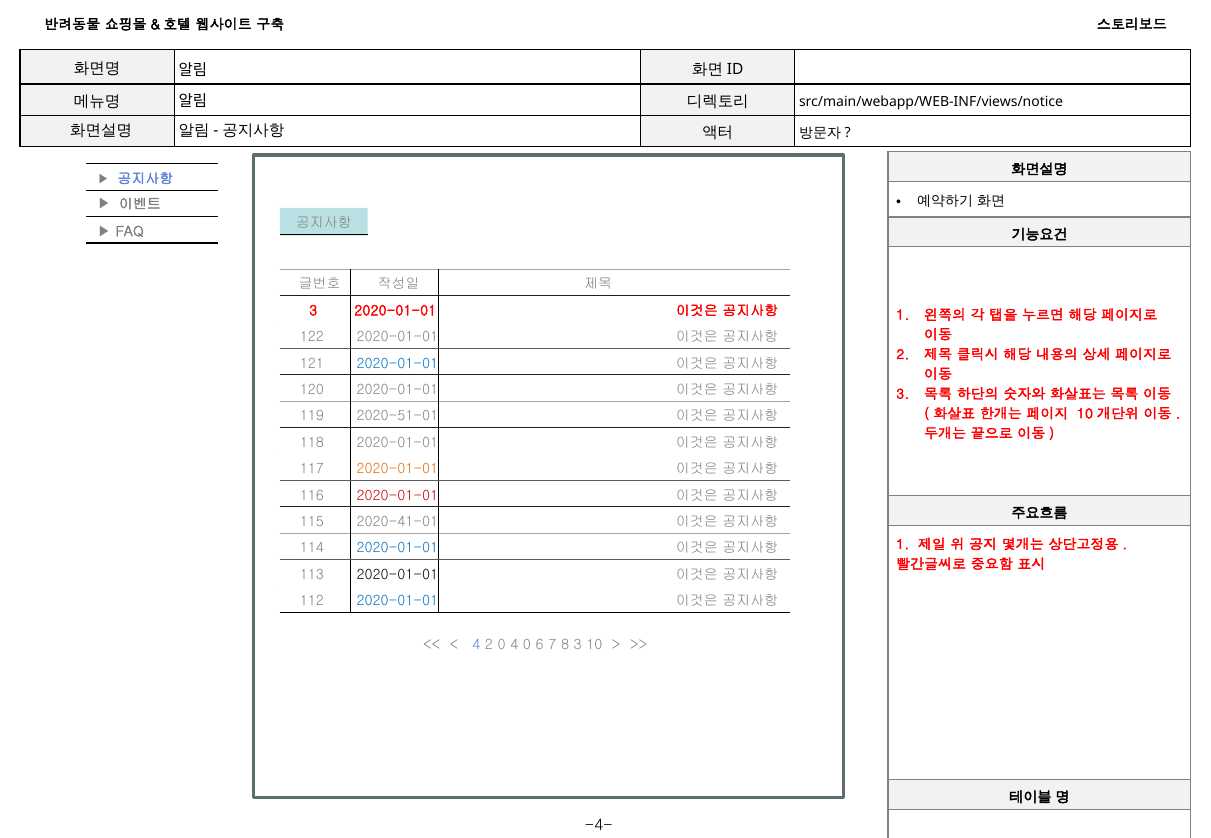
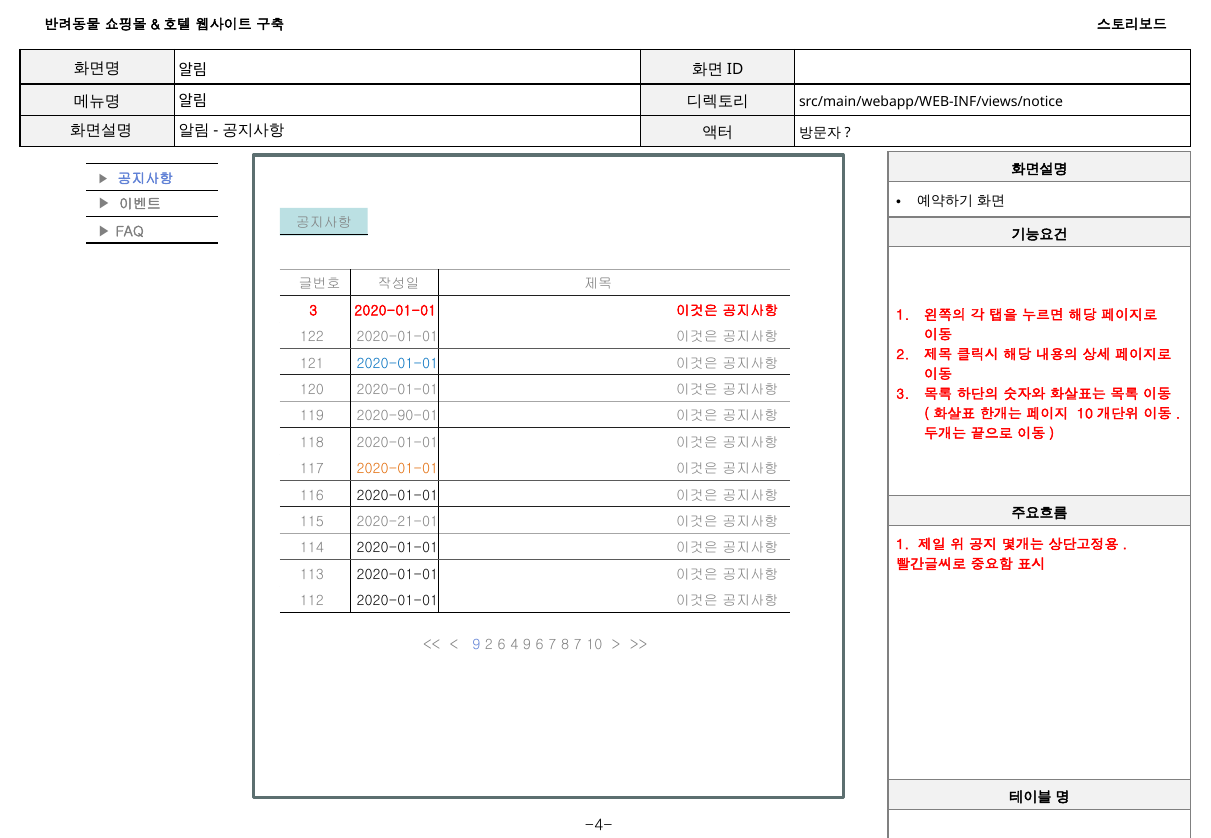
2020-51-01: 2020-51-01 -> 2020-90-01 (397, 416)
2020-01-01 colour: red -> black (397, 496)
2020-41-01: 2020-41-01 -> 2020-21-01 (397, 522)
2020-01-01 colour: blue -> black (397, 548)
2020-01-01 colour: blue -> black (397, 601)
4: 4 -> 9 (476, 645)
2 0: 0 -> 6 (502, 645)
4 0: 0 -> 9 (527, 645)
8 3: 3 -> 7 (578, 645)
